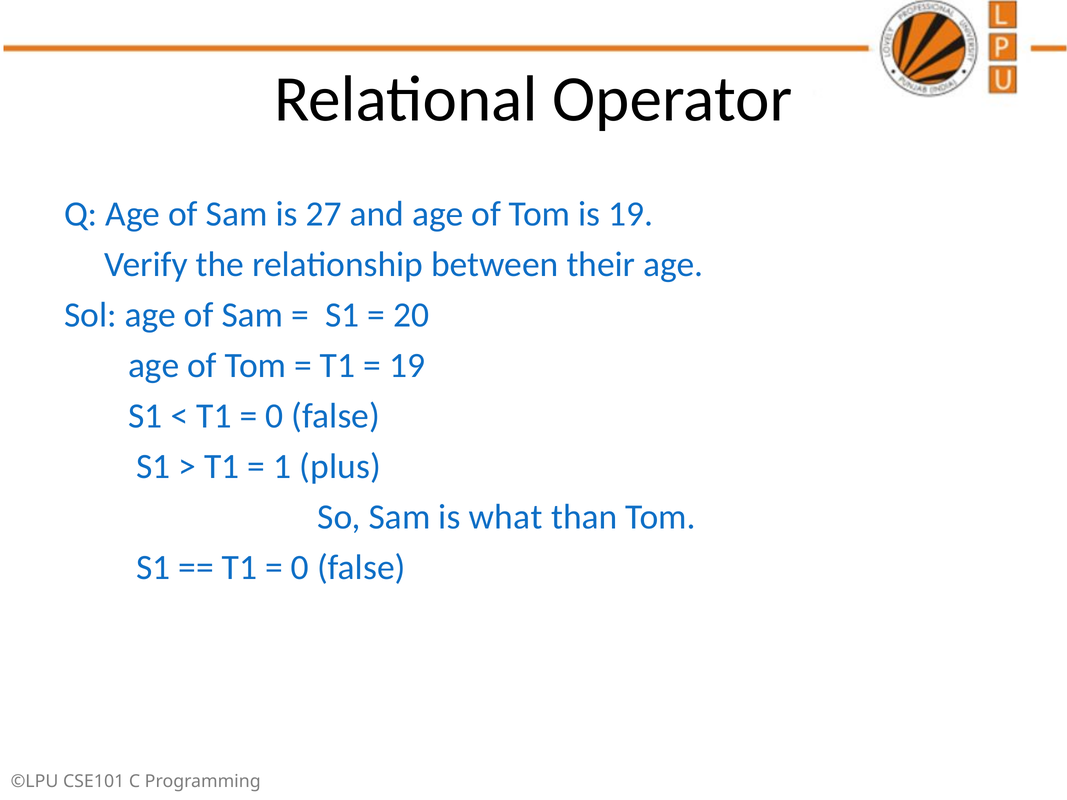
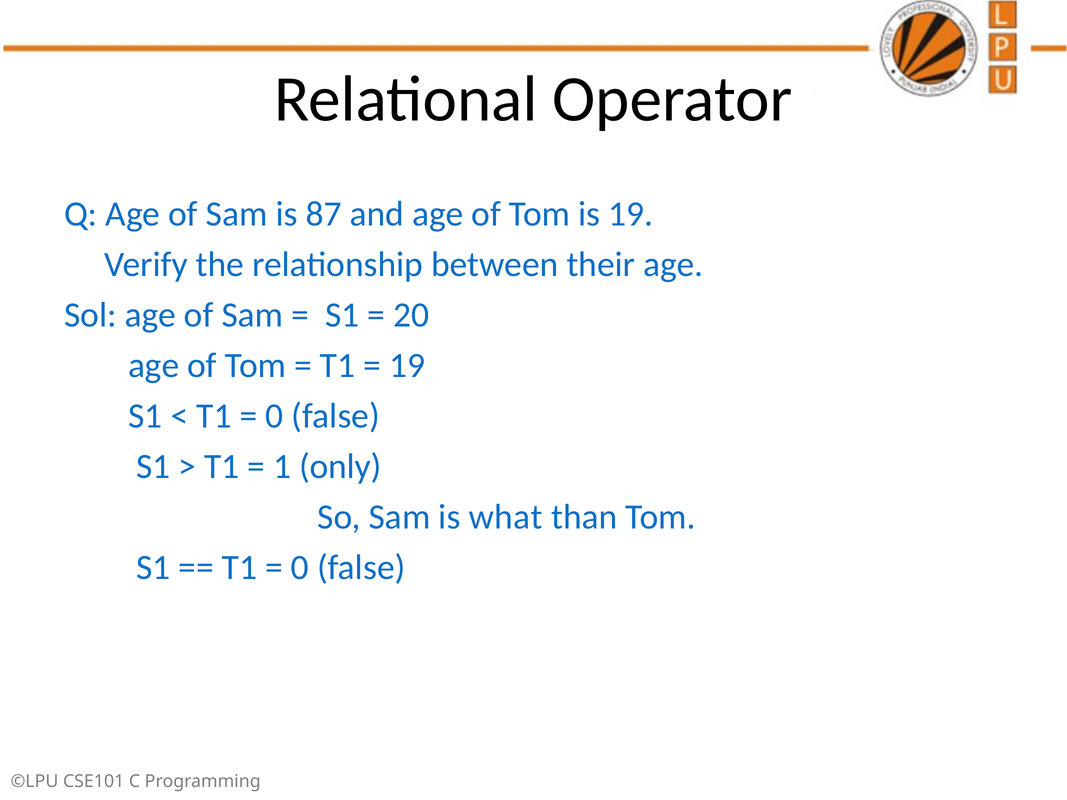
27: 27 -> 87 (324, 214)
plus: plus -> only (340, 467)
